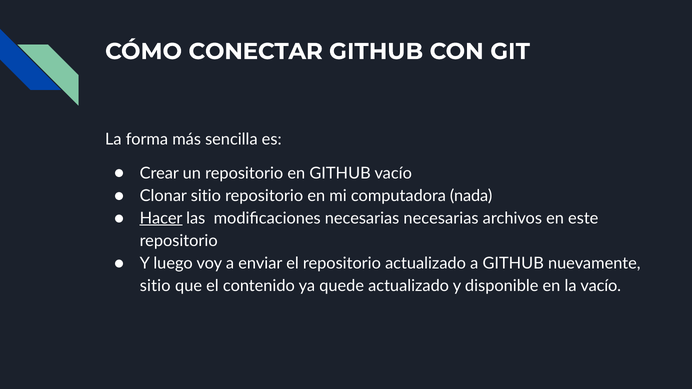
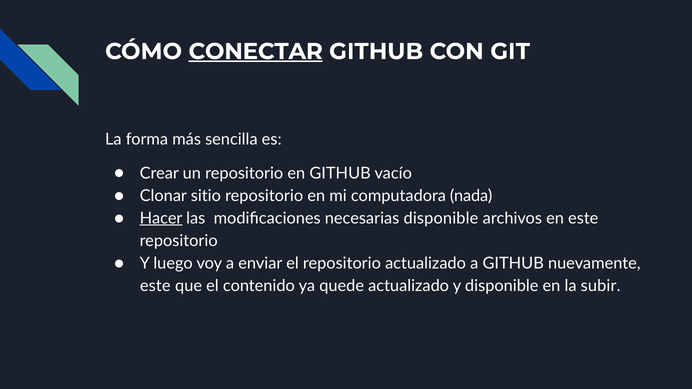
CONECTAR underline: none -> present (256, 51)
necesarias necesarias: necesarias -> disponible (441, 218)
sitio: sitio -> este (155, 286)
la vacío: vacío -> subir (601, 286)
